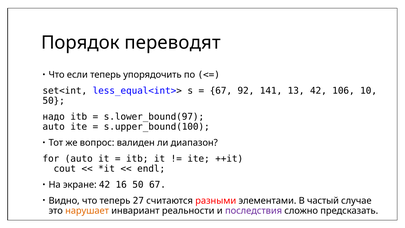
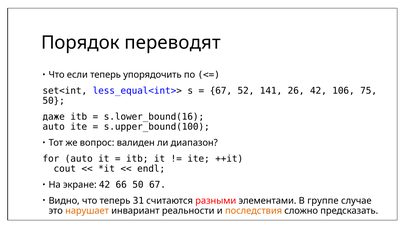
92: 92 -> 52 (246, 91)
13: 13 -> 26 (296, 91)
10: 10 -> 75 (369, 91)
надо: надо -> даже (54, 117)
s.lower_bound(97: s.lower_bound(97 -> s.lower_bound(16 (154, 117)
16: 16 -> 66 (121, 185)
27: 27 -> 31 (138, 200)
частый: частый -> группе (323, 200)
последствия colour: purple -> orange (254, 210)
